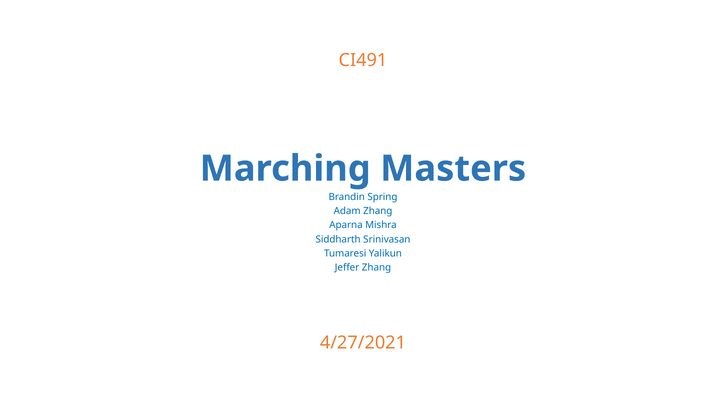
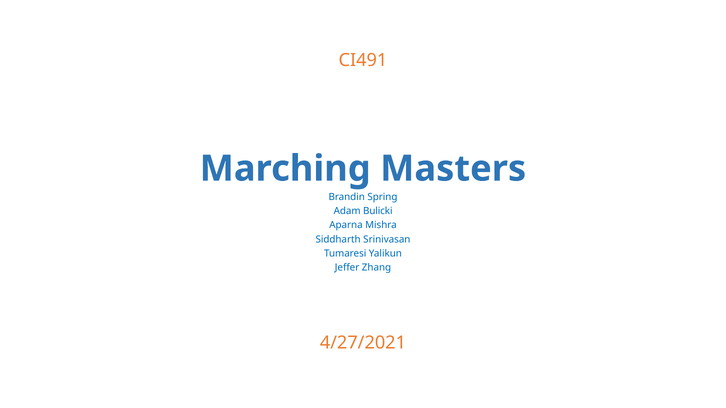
Adam Zhang: Zhang -> Bulicki (378, 211)
